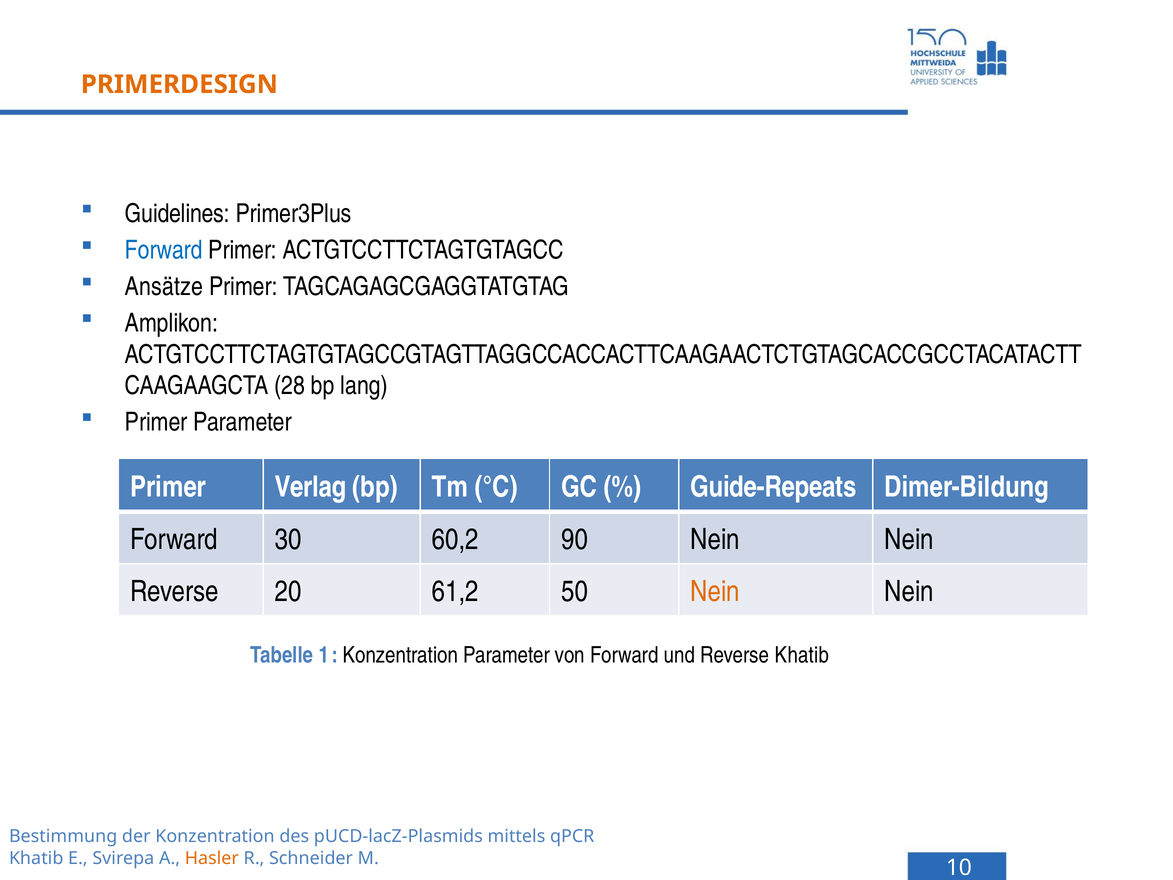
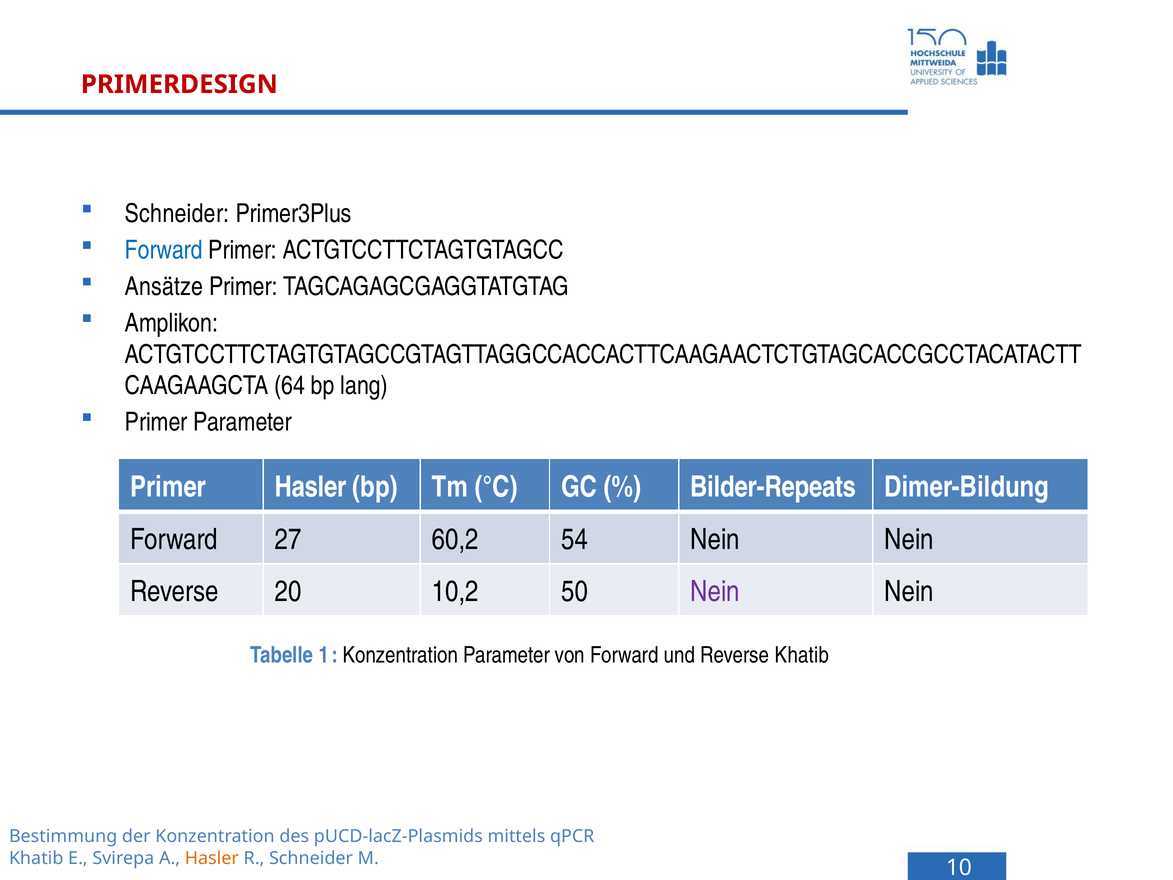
PRIMERDESIGN colour: orange -> red (179, 84)
Guidelines: Guidelines -> Schneider (177, 214)
28: 28 -> 64 (290, 386)
Primer Verlag: Verlag -> Hasler (311, 487)
Guide-Repeats: Guide-Repeats -> Bilder-Repeats (773, 487)
30: 30 -> 27 (288, 540)
90: 90 -> 54 (575, 540)
61,2: 61,2 -> 10,2 (455, 592)
Nein colour: orange -> purple (715, 592)
